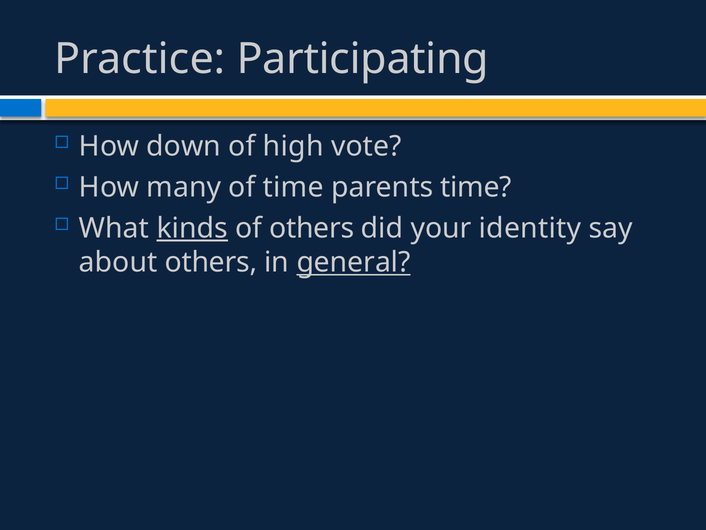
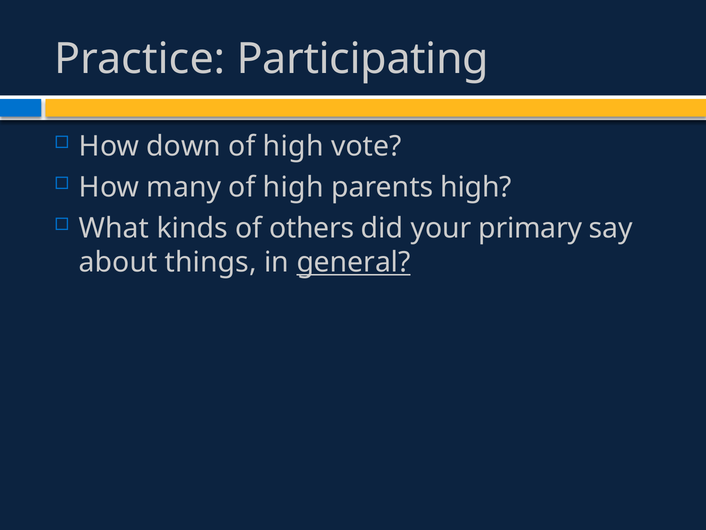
many of time: time -> high (293, 187)
parents time: time -> high (476, 187)
kinds underline: present -> none (192, 228)
identity: identity -> primary (530, 228)
about others: others -> things (211, 262)
